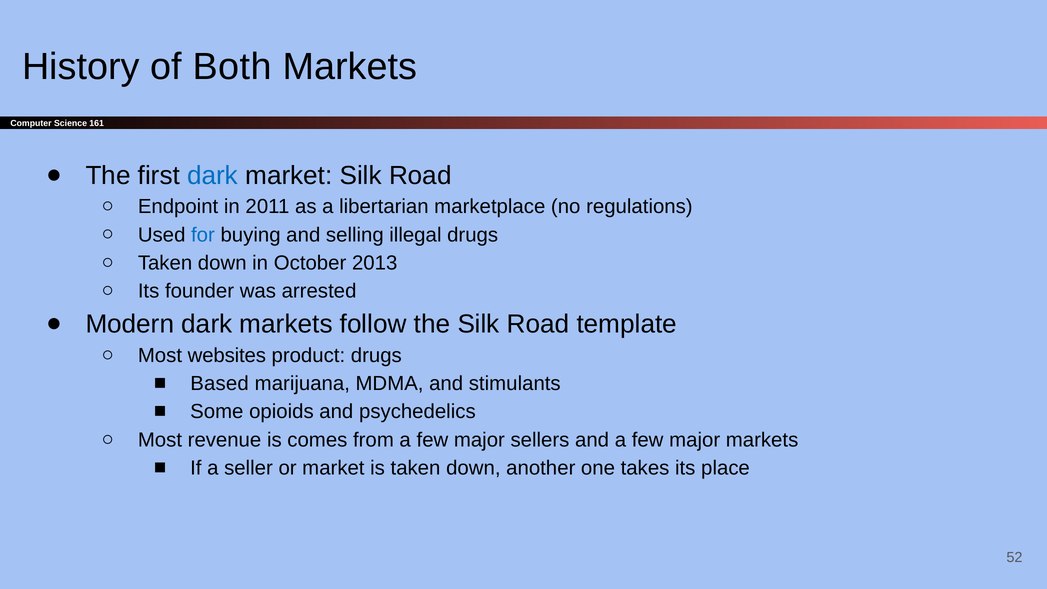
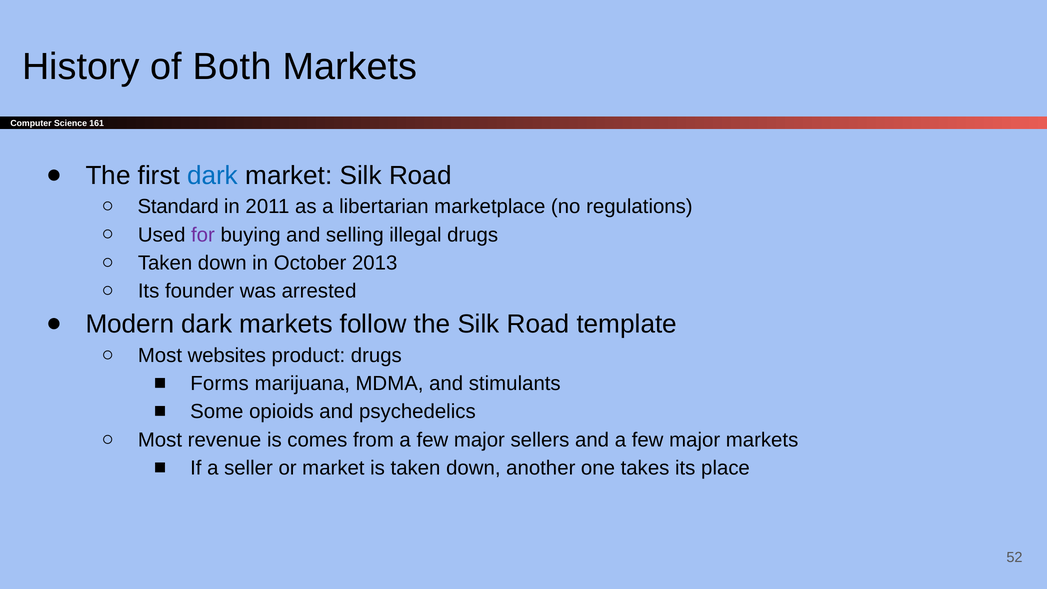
Endpoint: Endpoint -> Standard (178, 207)
for colour: blue -> purple (203, 235)
Based: Based -> Forms (220, 384)
